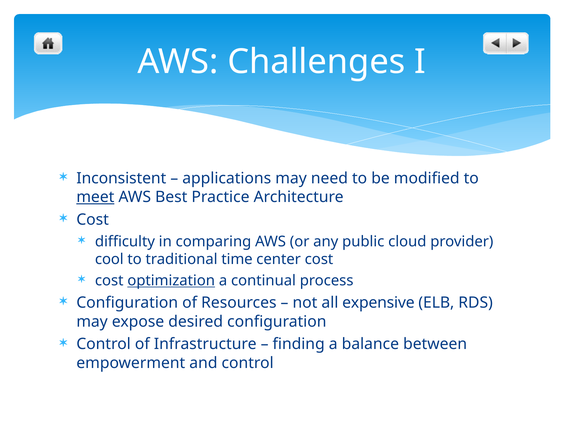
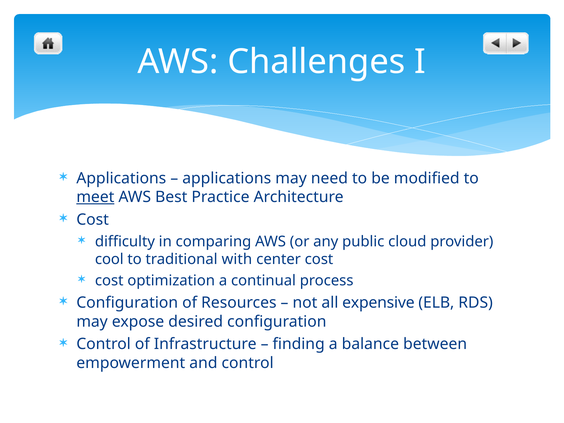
Inconsistent: Inconsistent -> Applications (121, 178)
time: time -> with (237, 259)
optimization underline: present -> none (171, 281)
